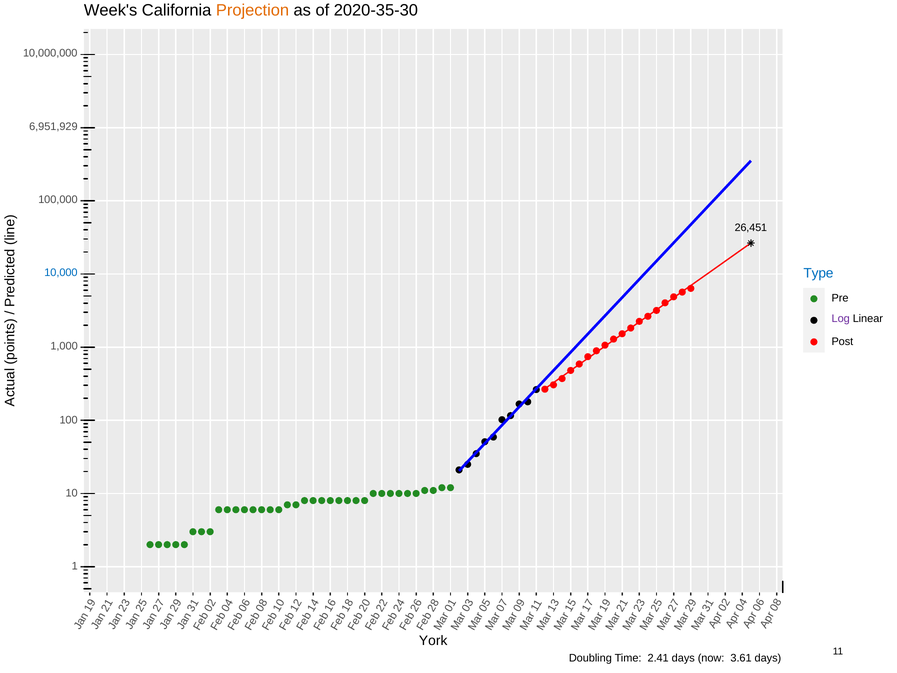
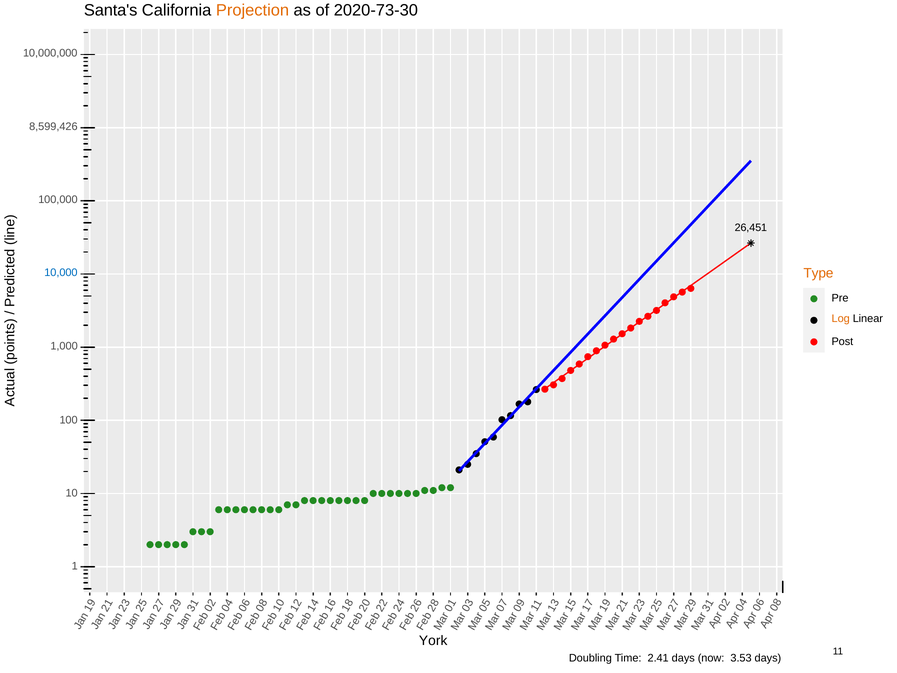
Week's: Week's -> Santa's (111, 10)
2020-35-30: 2020-35-30 -> 2020-73-30 (376, 10)
6,951,929: 6,951,929 -> 8,599,426 (53, 126)
Type colour: blue -> orange (818, 273)
Log colour: purple -> orange (841, 319)
3.61: 3.61 -> 3.53 (741, 658)
